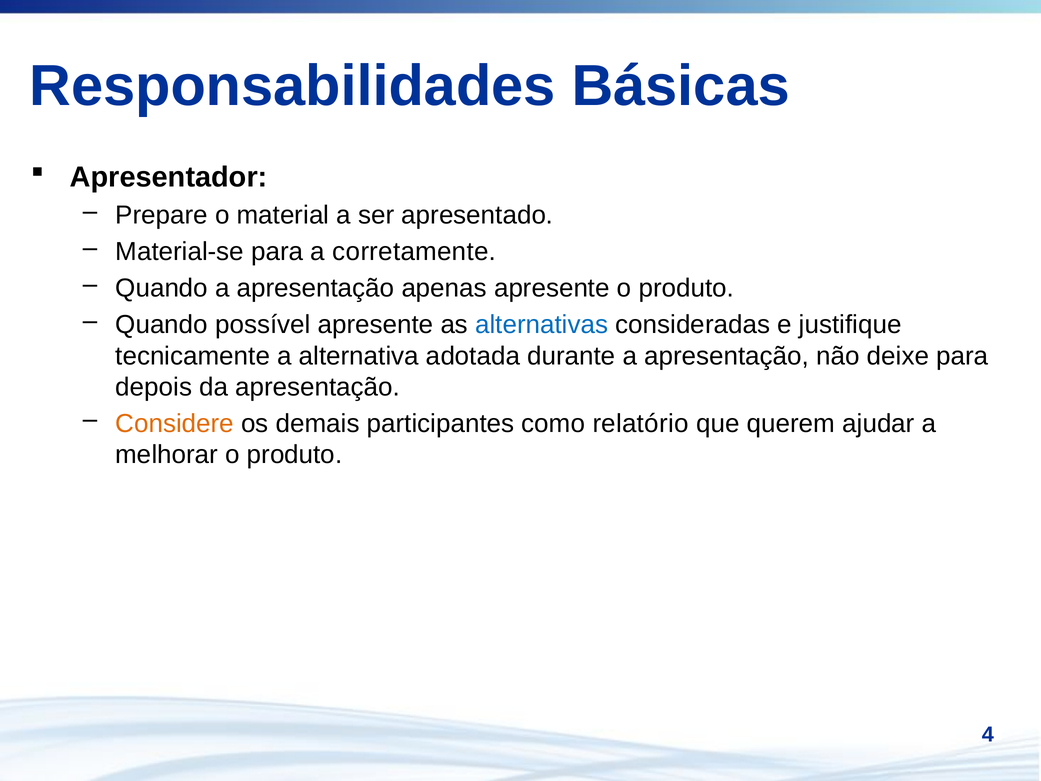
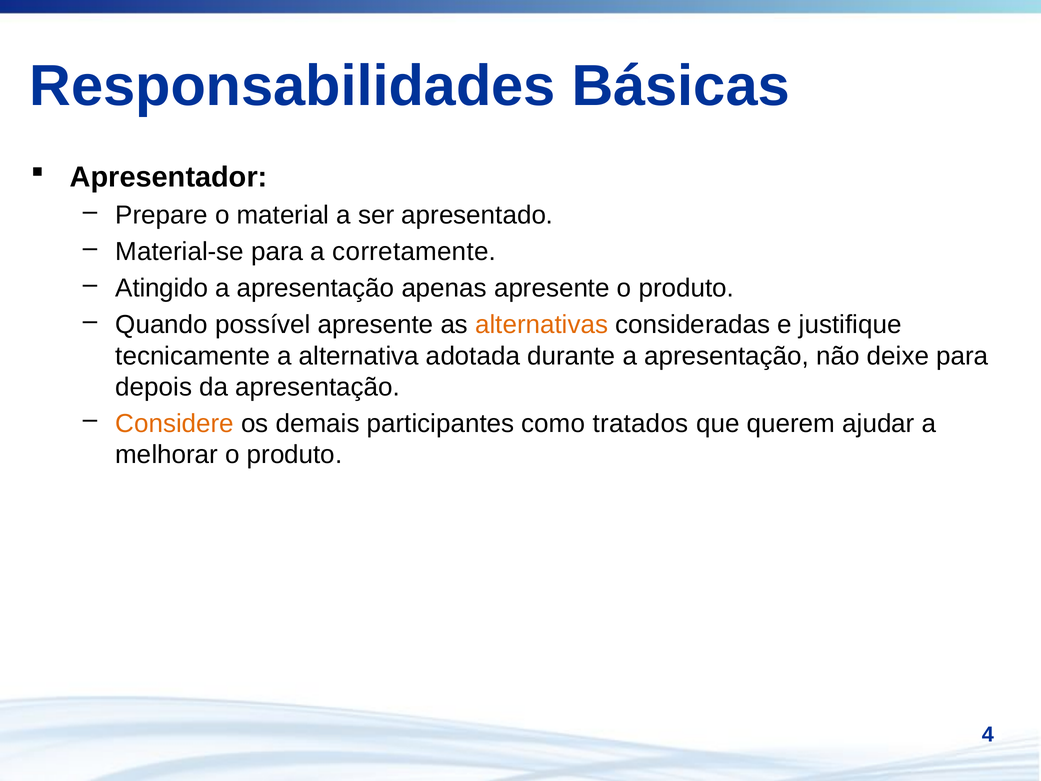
Quando: Quando -> Atingido (162, 288)
alternativas colour: blue -> orange (542, 325)
relatório: relatório -> tratados (641, 423)
